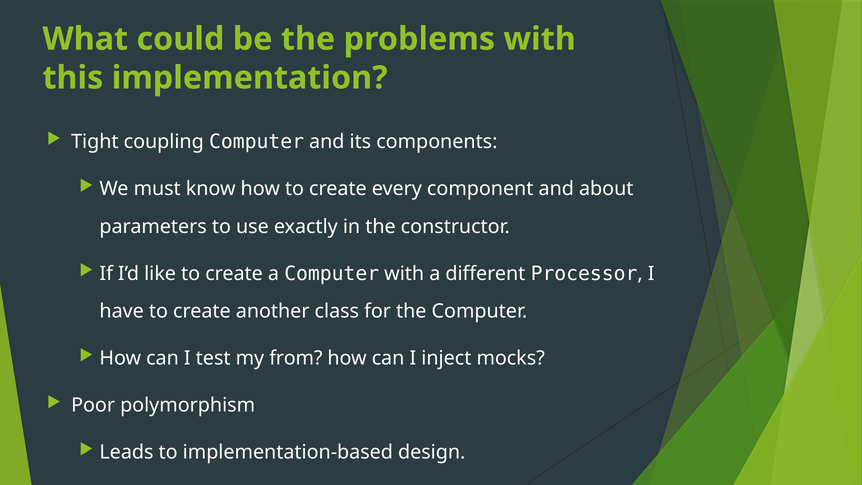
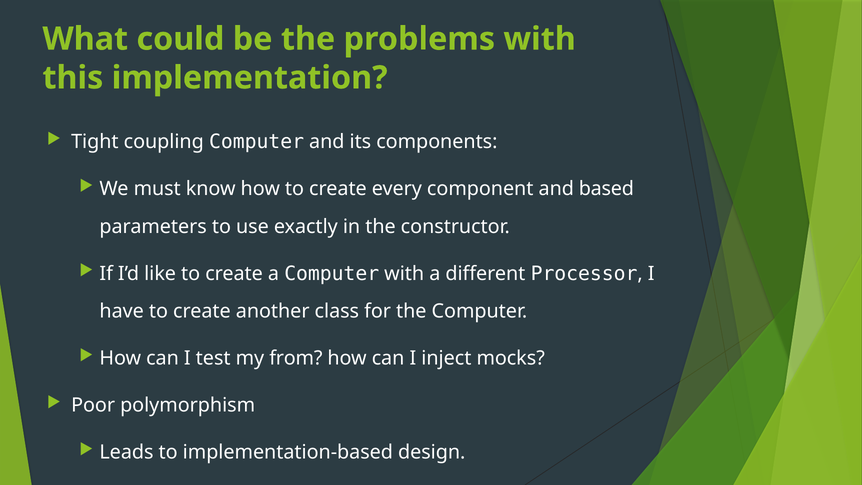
about: about -> based (606, 189)
